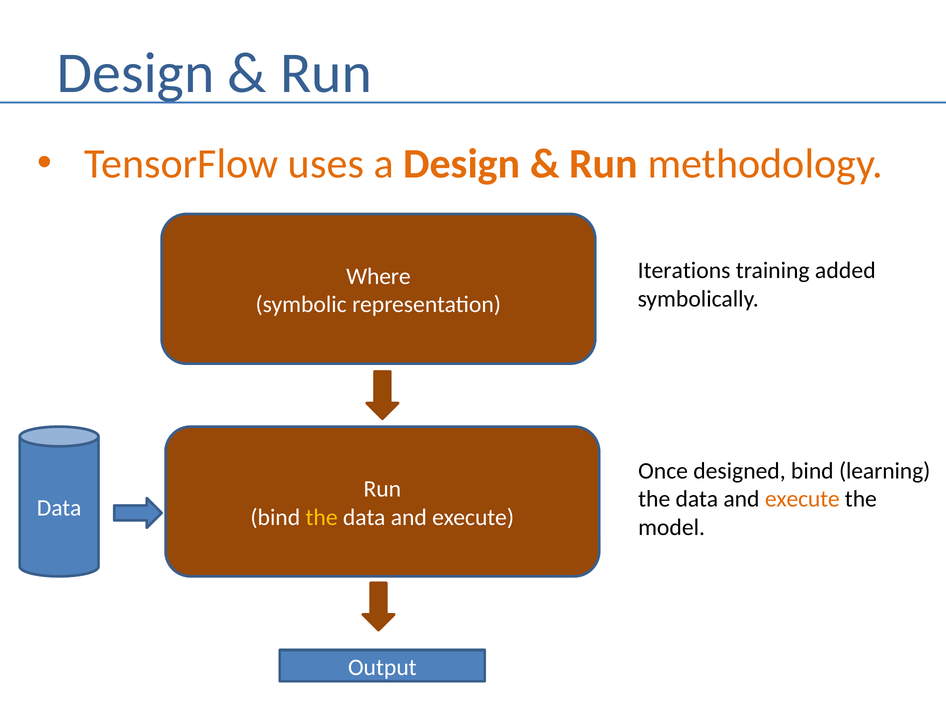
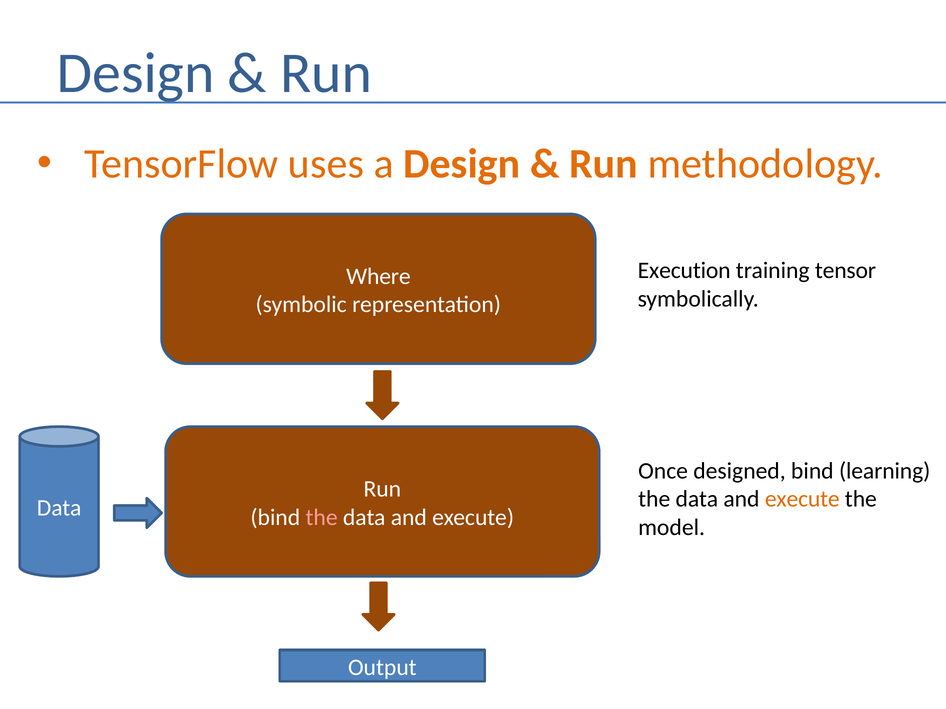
Iterations: Iterations -> Execution (684, 271)
added: added -> tensor (846, 271)
the colour: yellow -> pink (322, 518)
